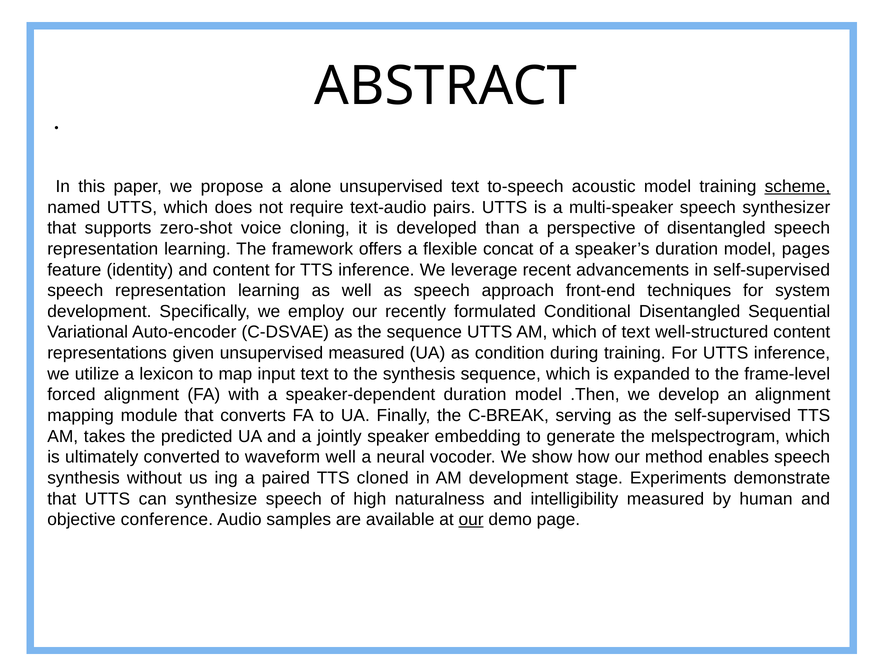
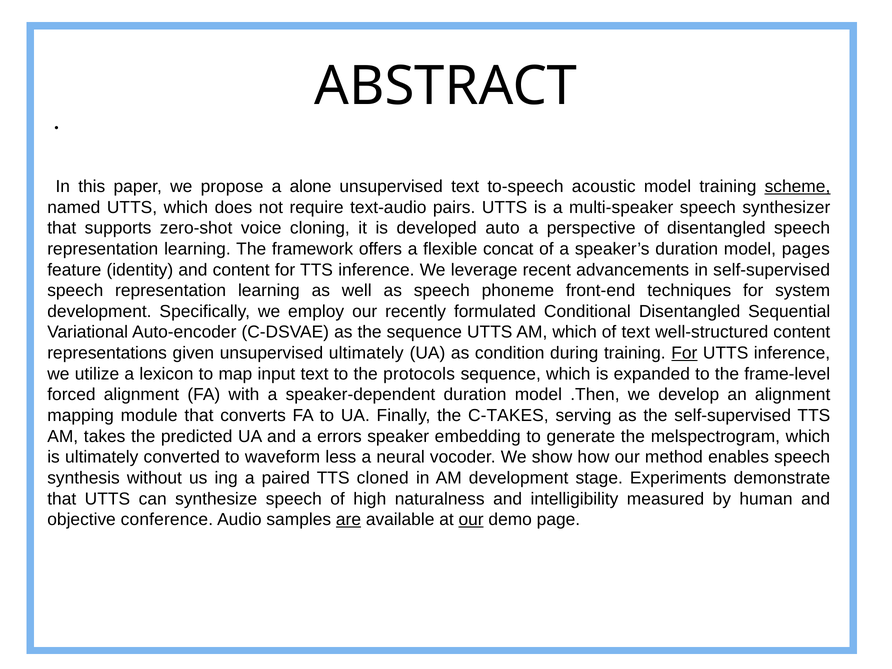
than: than -> auto (503, 228)
approach: approach -> phoneme (518, 291)
unsupervised measured: measured -> ultimately (366, 353)
For underline: none -> present (684, 353)
the synthesis: synthesis -> protocols (419, 374)
C-BREAK: C-BREAK -> C-TAKES (508, 416)
jointly: jointly -> errors (339, 436)
waveform well: well -> less (341, 457)
are underline: none -> present (348, 520)
